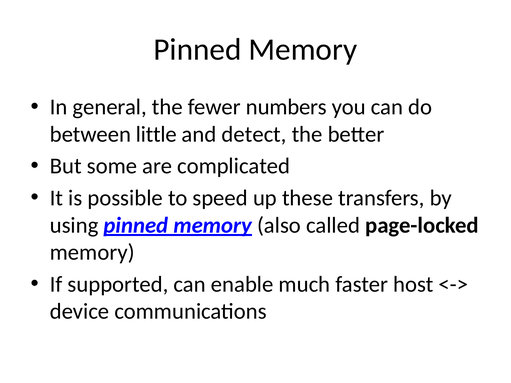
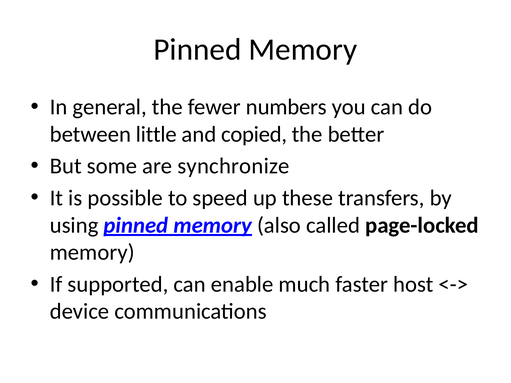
detect: detect -> copied (254, 134)
complicated: complicated -> synchronize (234, 166)
